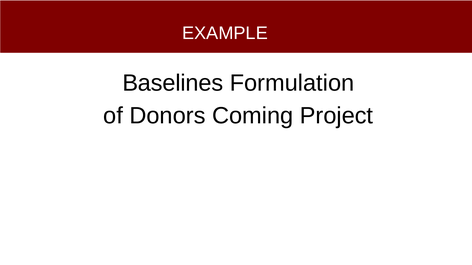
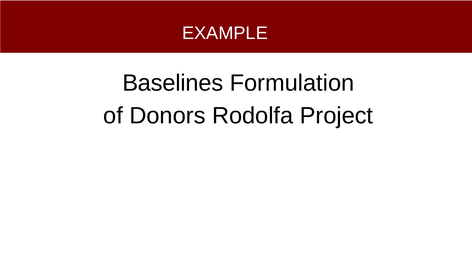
Coming: Coming -> Rodolfa (253, 116)
